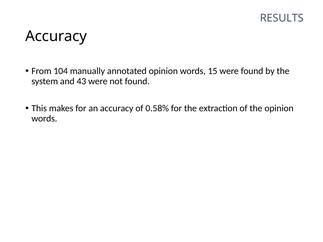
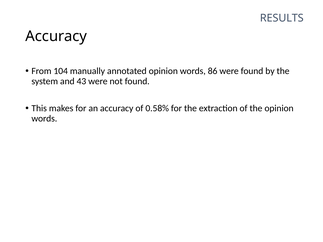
15: 15 -> 86 (213, 71)
